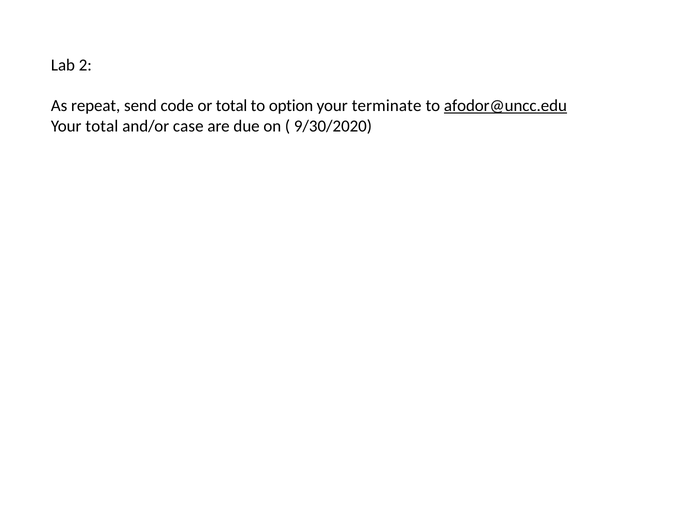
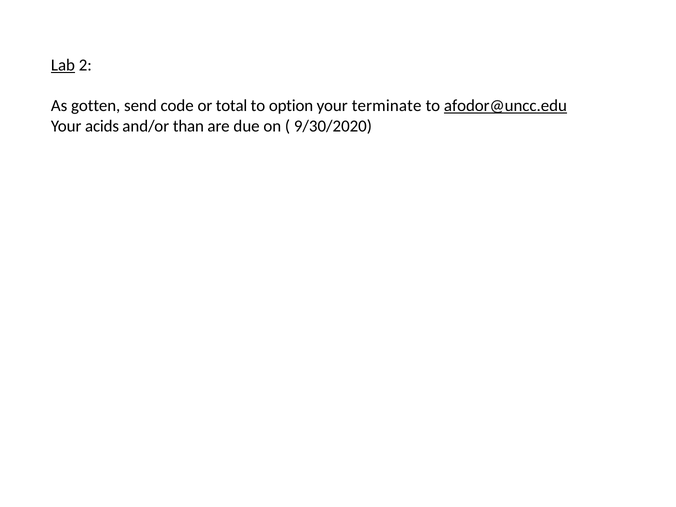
Lab underline: none -> present (63, 65)
repeat: repeat -> gotten (96, 106)
Your total: total -> acids (102, 126)
case: case -> than (188, 126)
